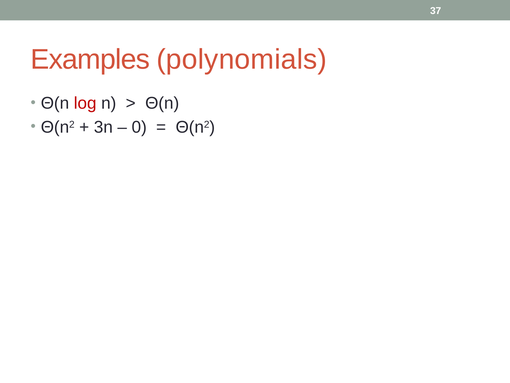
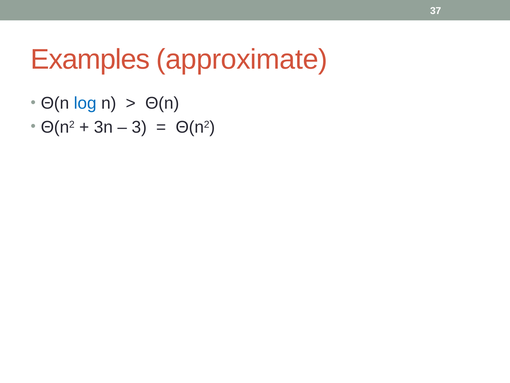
polynomials: polynomials -> approximate (242, 59)
log colour: red -> blue (85, 103)
0: 0 -> 3 (139, 127)
